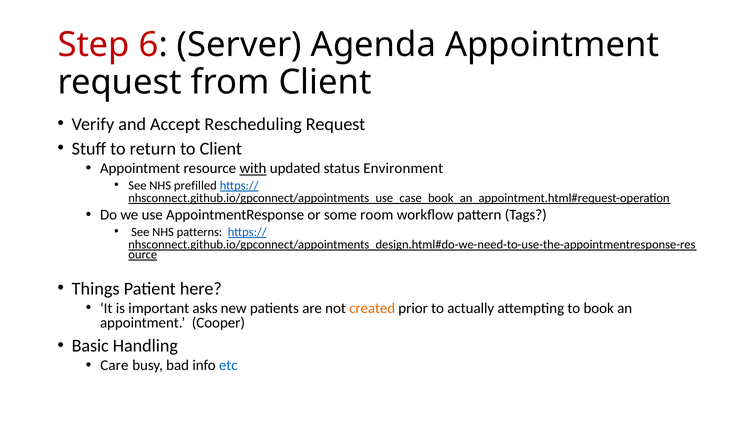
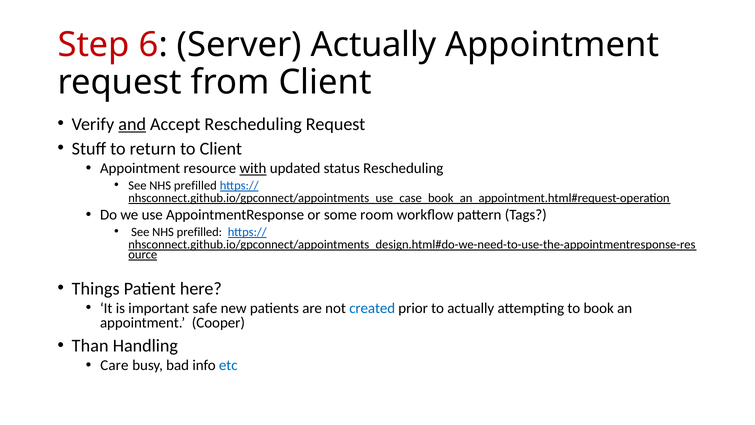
Server Agenda: Agenda -> Actually (374, 45)
and underline: none -> present (132, 124)
status Environment: Environment -> Rescheduling (403, 168)
patterns: patterns -> prefilled (199, 232)
asks: asks -> safe (205, 308)
created colour: orange -> blue (372, 308)
Basic: Basic -> Than (90, 346)
